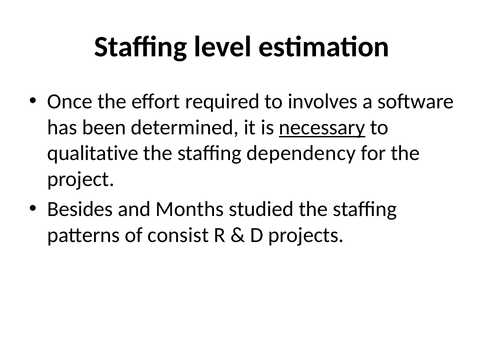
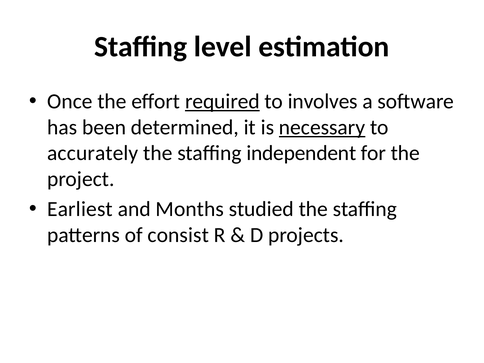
required underline: none -> present (222, 102)
qualitative: qualitative -> accurately (93, 153)
dependency: dependency -> independent (301, 153)
Besides: Besides -> Earliest (80, 209)
